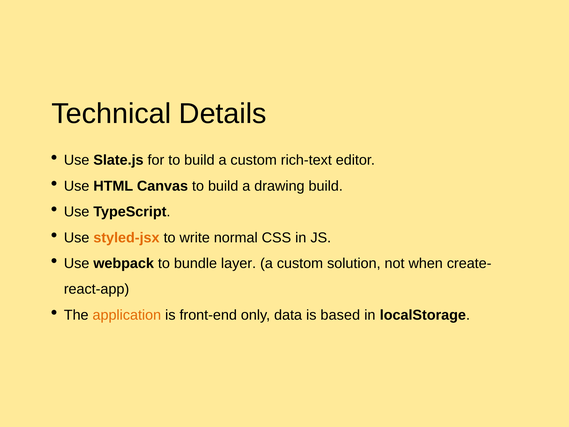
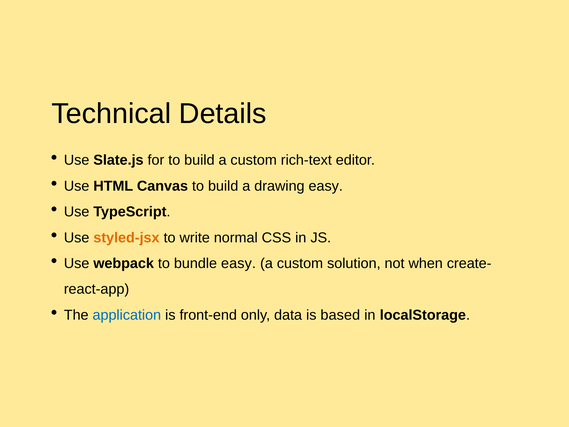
drawing build: build -> easy (326, 186)
bundle layer: layer -> easy (238, 263)
application colour: orange -> blue (127, 315)
